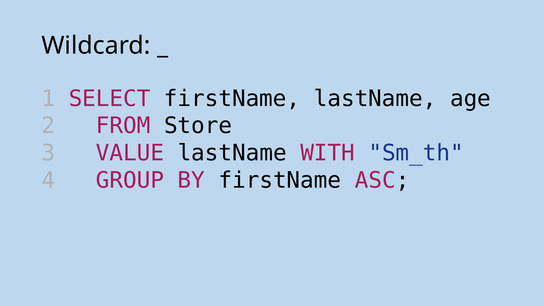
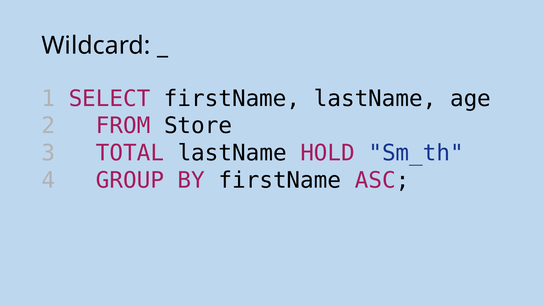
VALUE: VALUE -> TOTAL (130, 153)
WITH: WITH -> HOLD (328, 153)
